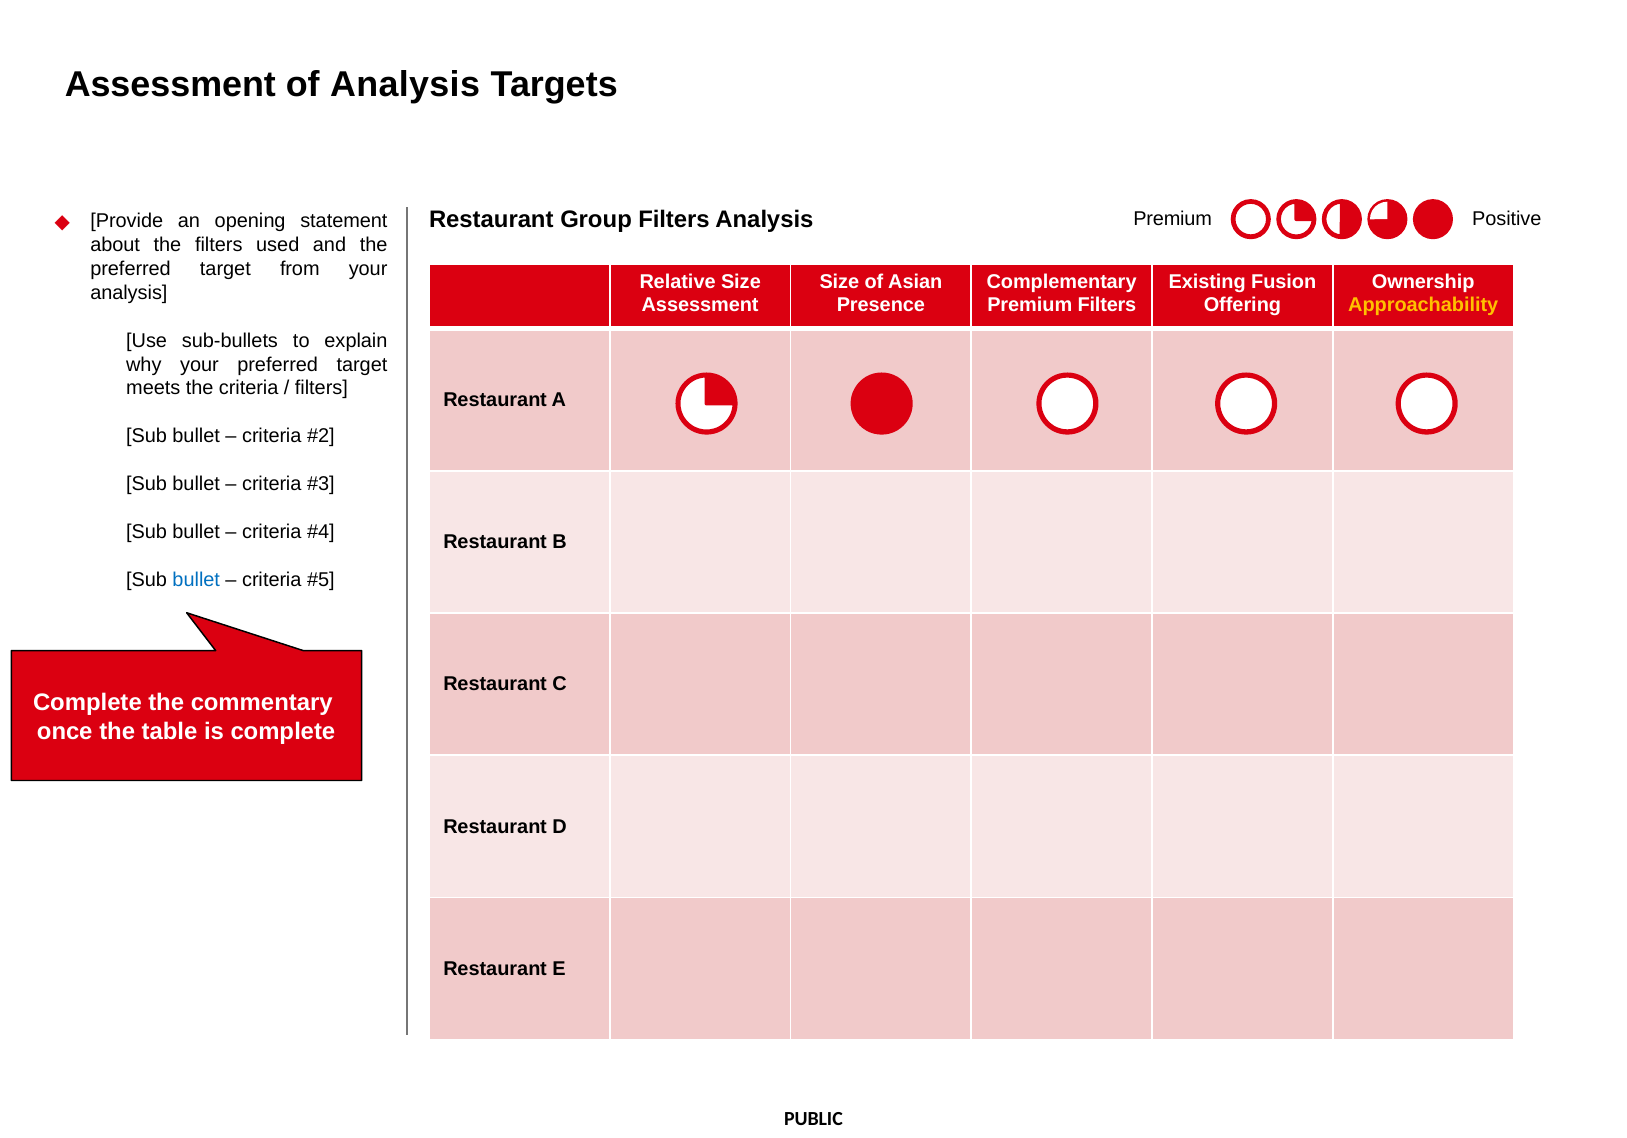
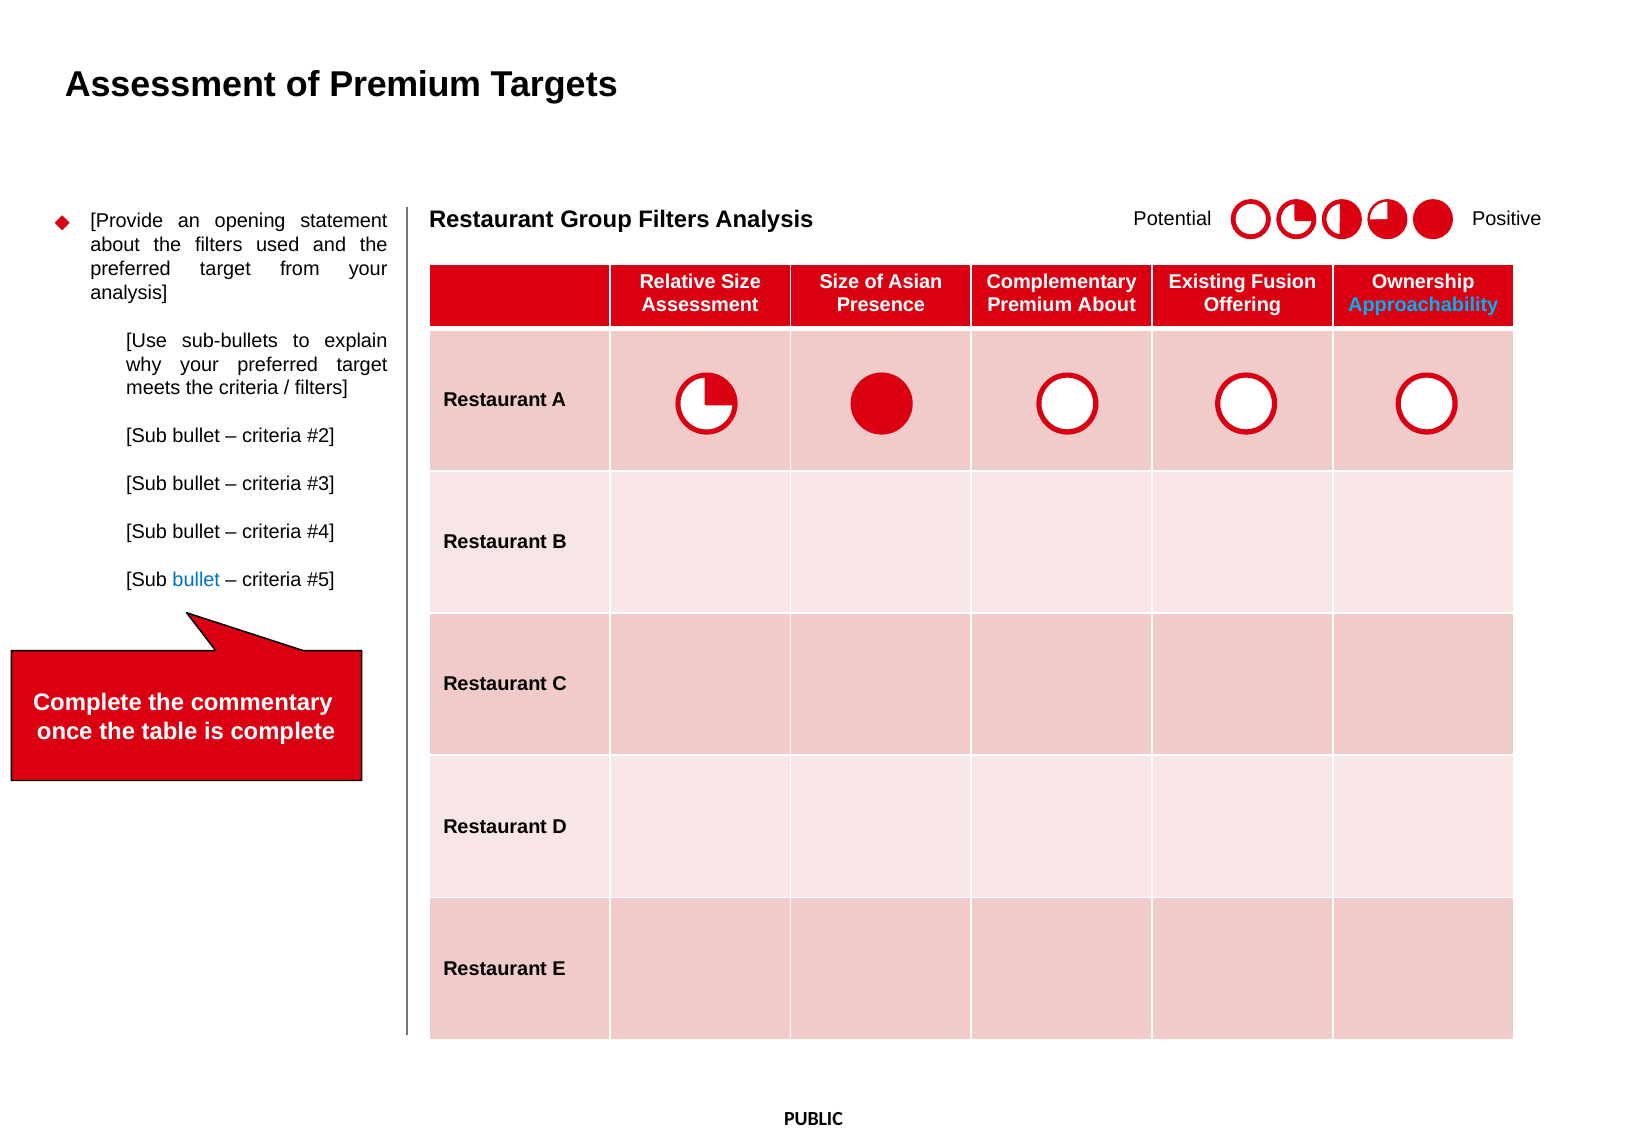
of Analysis: Analysis -> Premium (405, 84)
Premium: Premium -> Potential (1173, 219)
Premium Filters: Filters -> About (1107, 304)
Approachability colour: yellow -> light blue (1423, 304)
